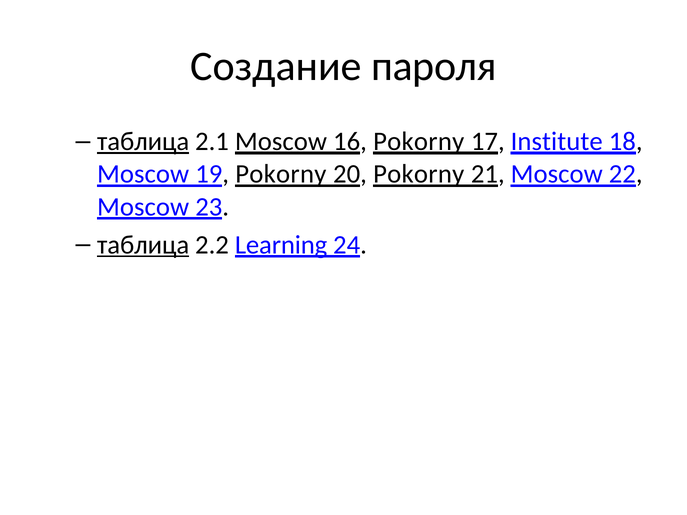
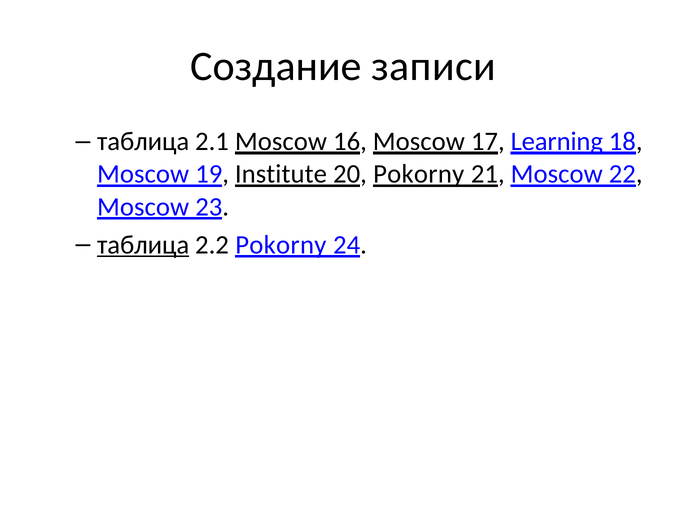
пароля: пароля -> записи (434, 67)
таблица underline: present -> none (143, 142)
16 Pokorny: Pokorny -> Moscow (419, 142)
Institute: Institute -> Learning (557, 142)
19 Pokorny: Pokorny -> Institute (281, 174)
2.2 Learning: Learning -> Pokorny (281, 245)
